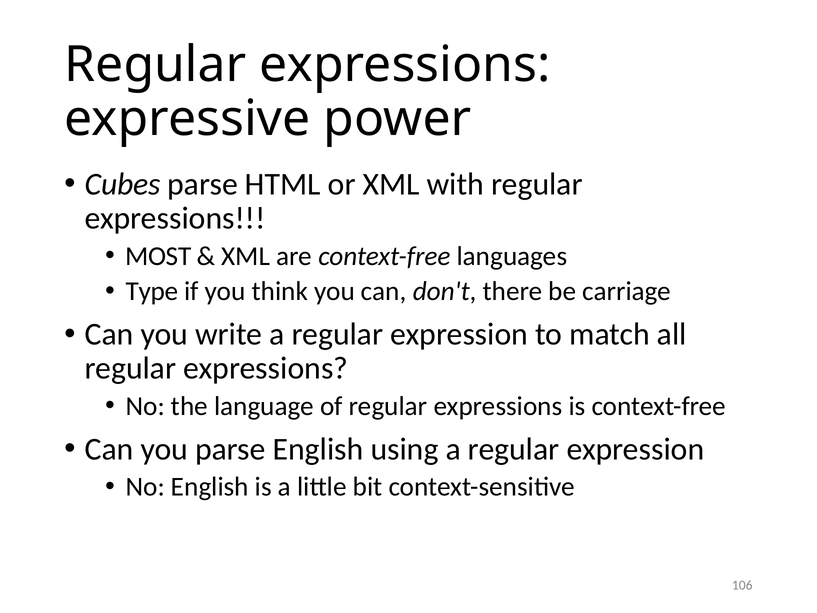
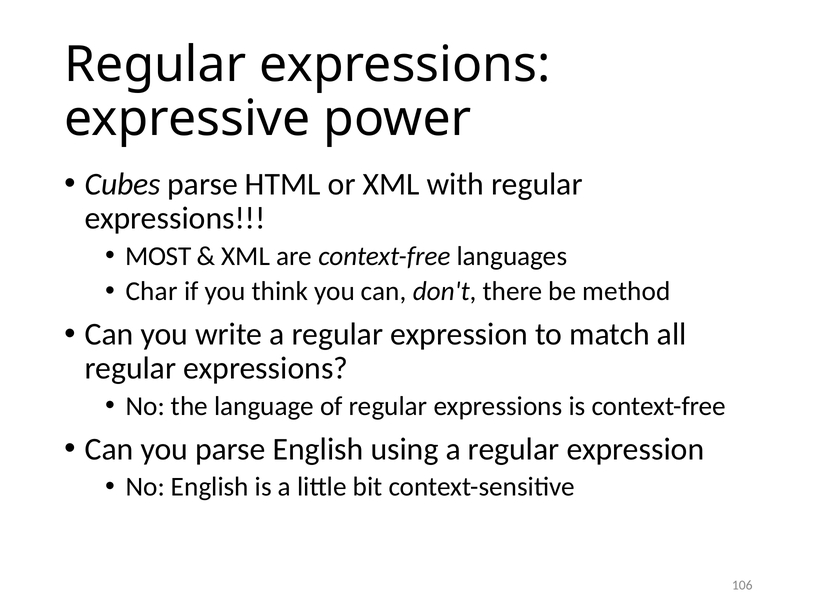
Type: Type -> Char (152, 291)
carriage: carriage -> method (627, 291)
